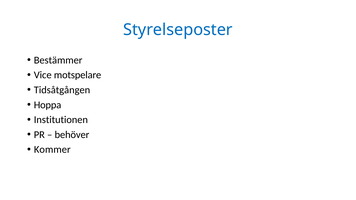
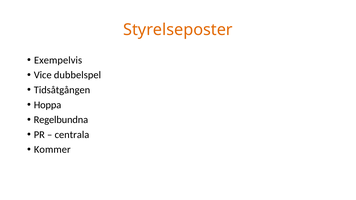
Styrelseposter colour: blue -> orange (178, 30)
Bestämmer: Bestämmer -> Exempelvis (58, 60)
motspelare: motspelare -> dubbelspel (77, 75)
Institutionen: Institutionen -> Regelbundna (61, 120)
behöver: behöver -> centrala (72, 135)
